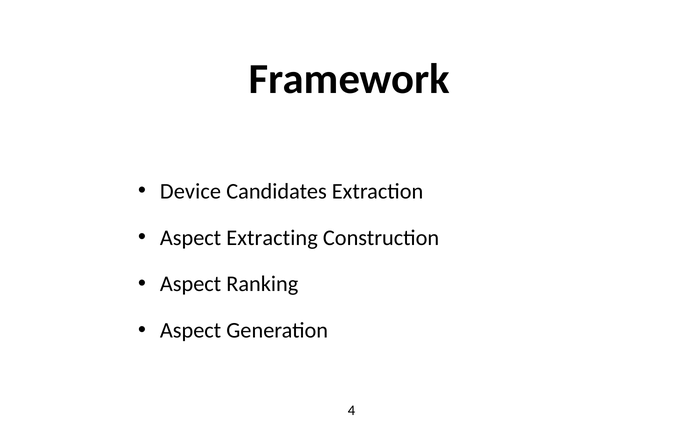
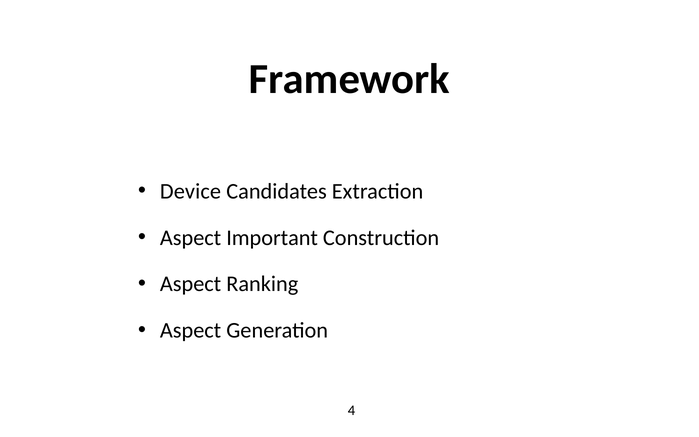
Extracting: Extracting -> Important (272, 238)
